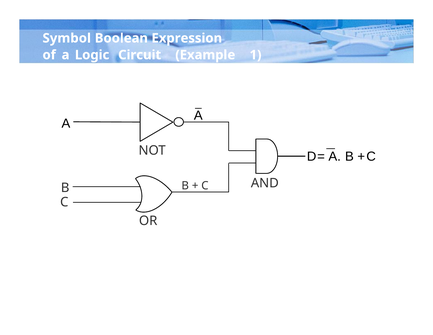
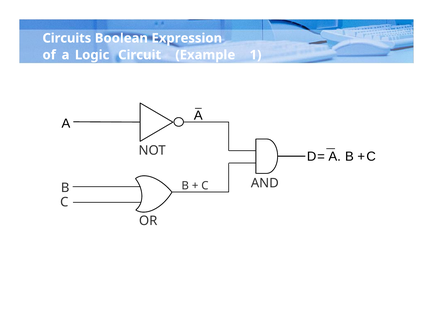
Symbol: Symbol -> Circuits (67, 38)
